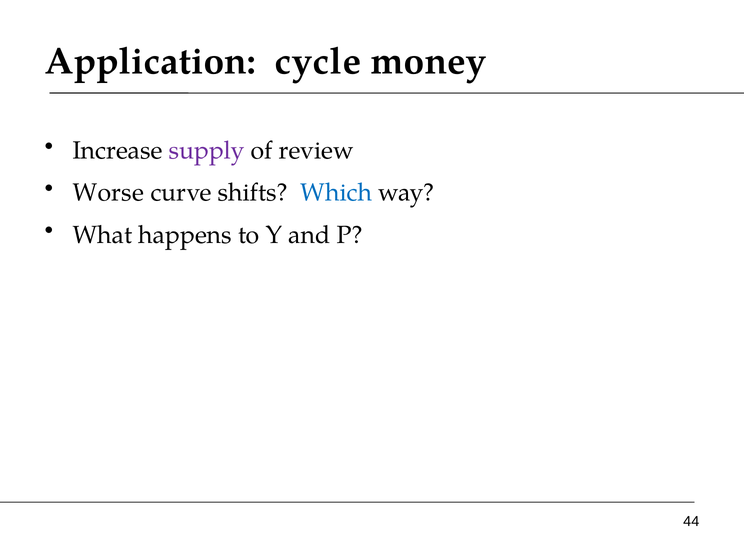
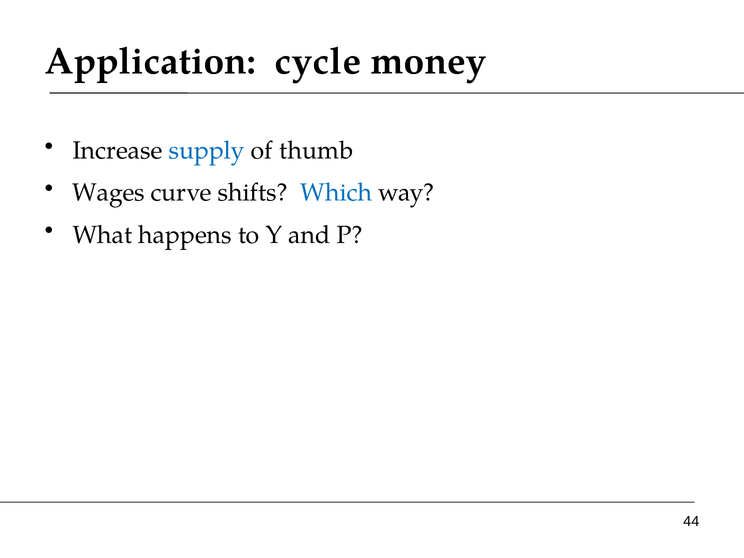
supply colour: purple -> blue (207, 151)
review: review -> thumb (316, 151)
Worse: Worse -> Wages (109, 193)
